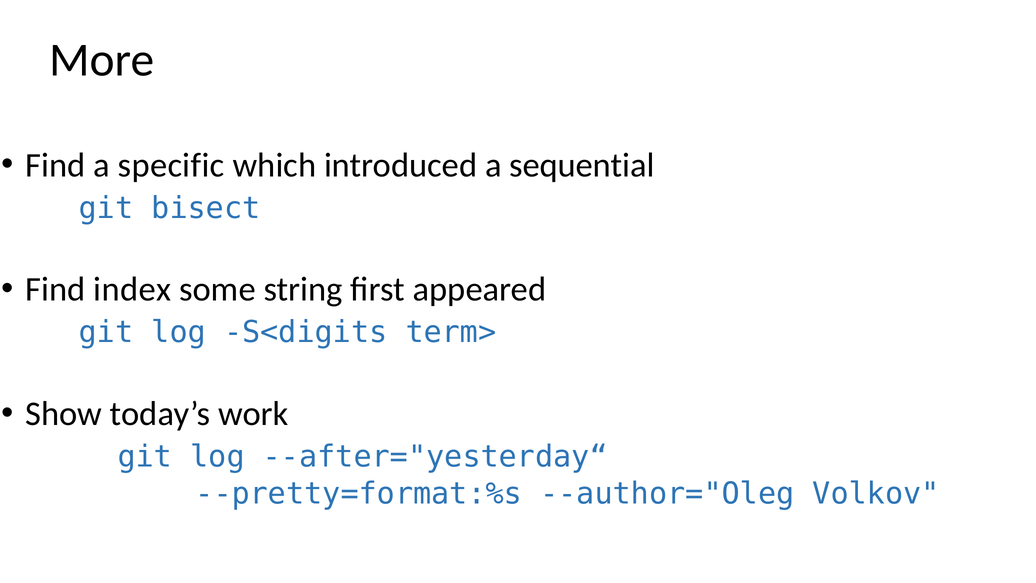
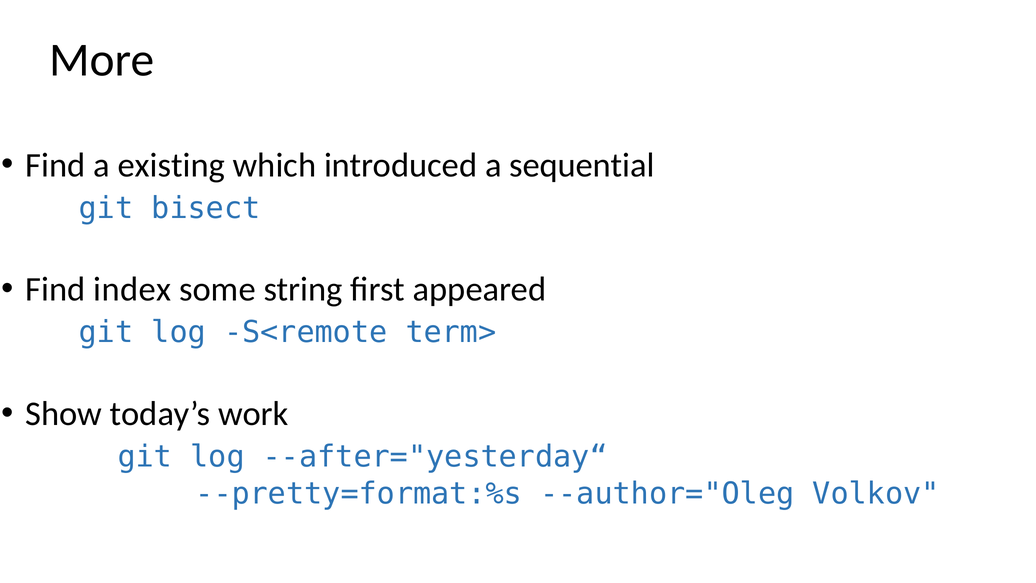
specific: specific -> existing (171, 165)
S<digits: S<digits -> S<remote (306, 332)
